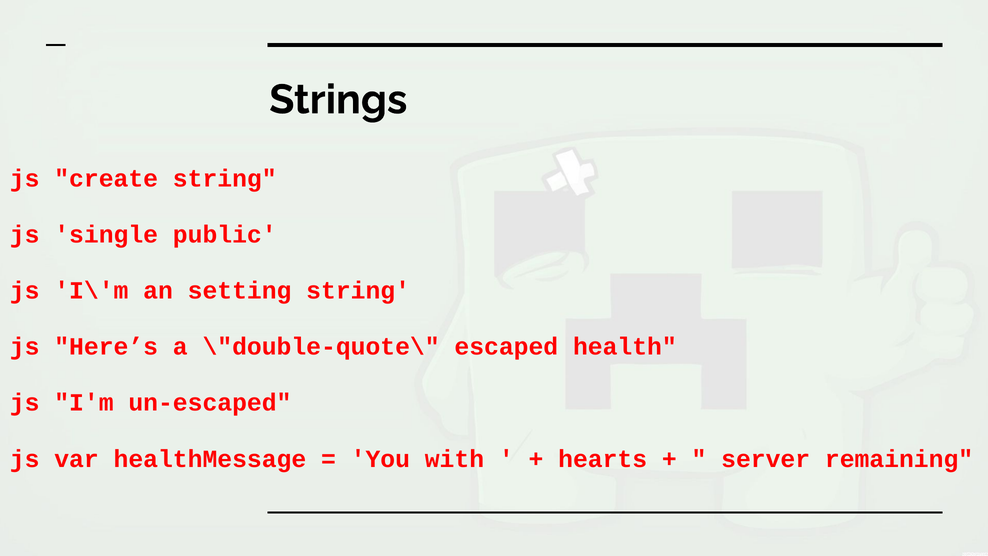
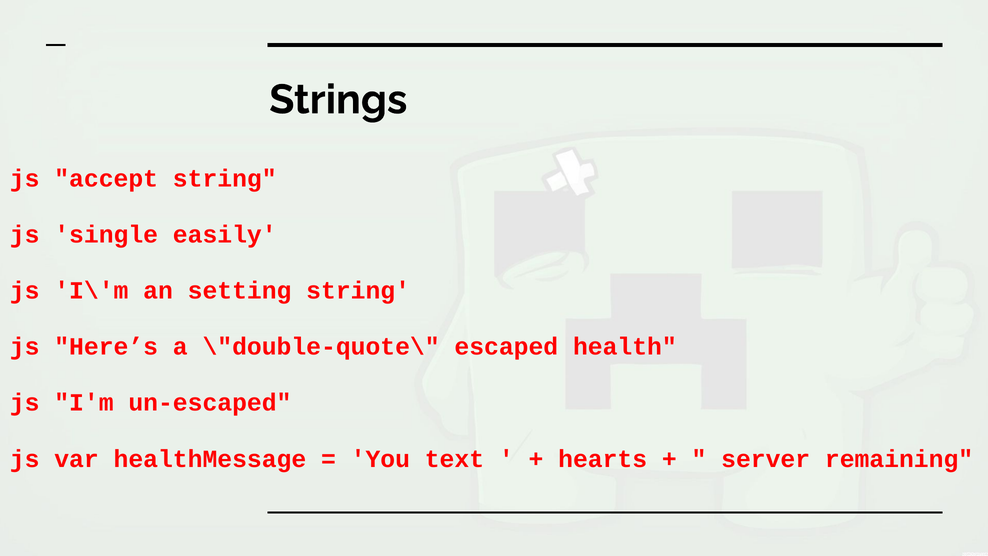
create: create -> accept (106, 179)
public: public -> easily (225, 235)
with: with -> text (454, 459)
